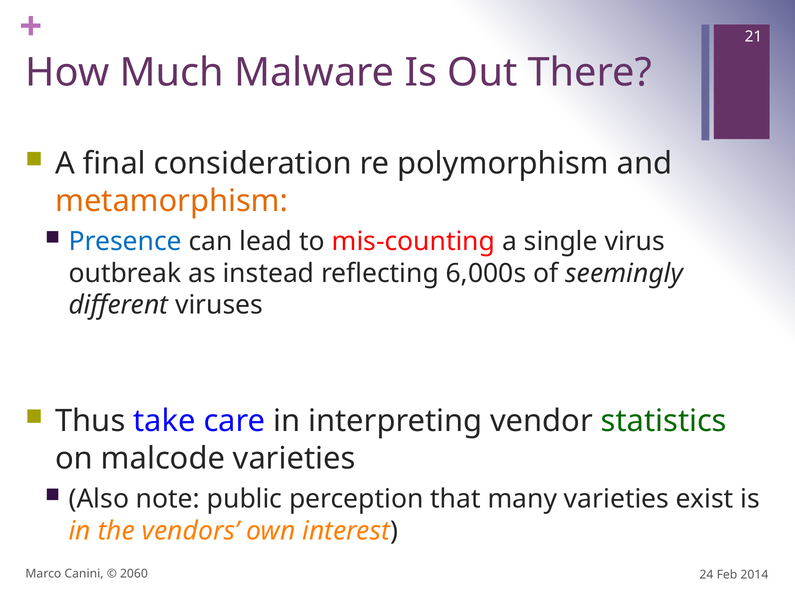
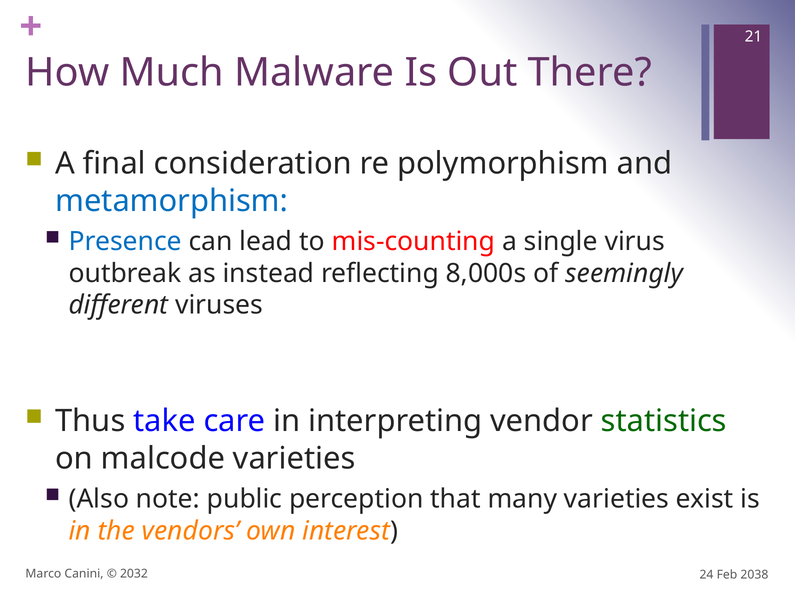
metamorphism colour: orange -> blue (172, 201)
6,000s: 6,000s -> 8,000s (486, 274)
2060: 2060 -> 2032 (134, 574)
2014: 2014 -> 2038 (754, 575)
